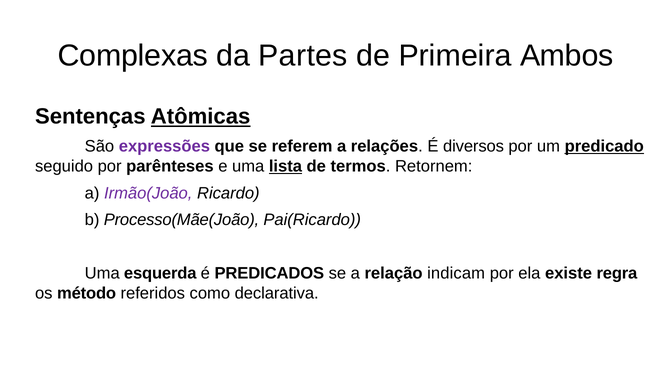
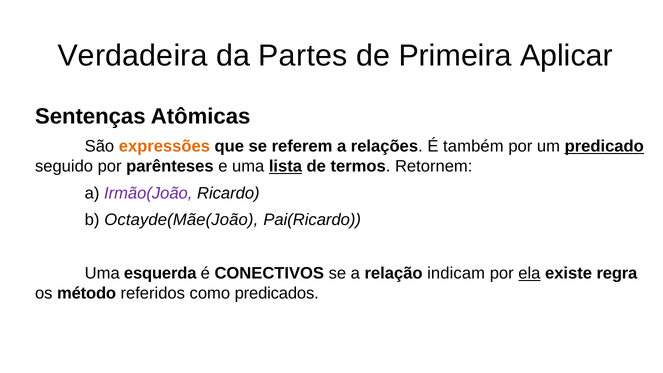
Complexas: Complexas -> Verdadeira (133, 56)
Ambos: Ambos -> Aplicar (567, 56)
Atômicas underline: present -> none (201, 117)
expressões colour: purple -> orange (164, 146)
diversos: diversos -> também (473, 146)
Processo(Mãe(João: Processo(Mãe(João -> Octayde(Mãe(João (181, 220)
PREDICADOS: PREDICADOS -> CONECTIVOS (269, 273)
ela underline: none -> present (529, 273)
declarativa: declarativa -> predicados (277, 293)
